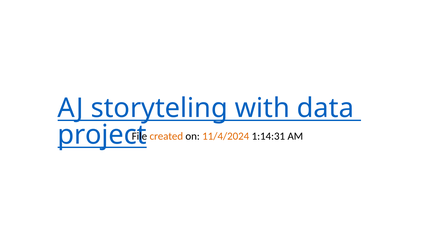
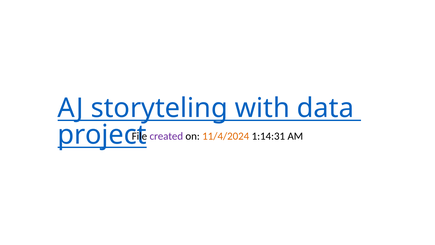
created colour: orange -> purple (166, 136)
